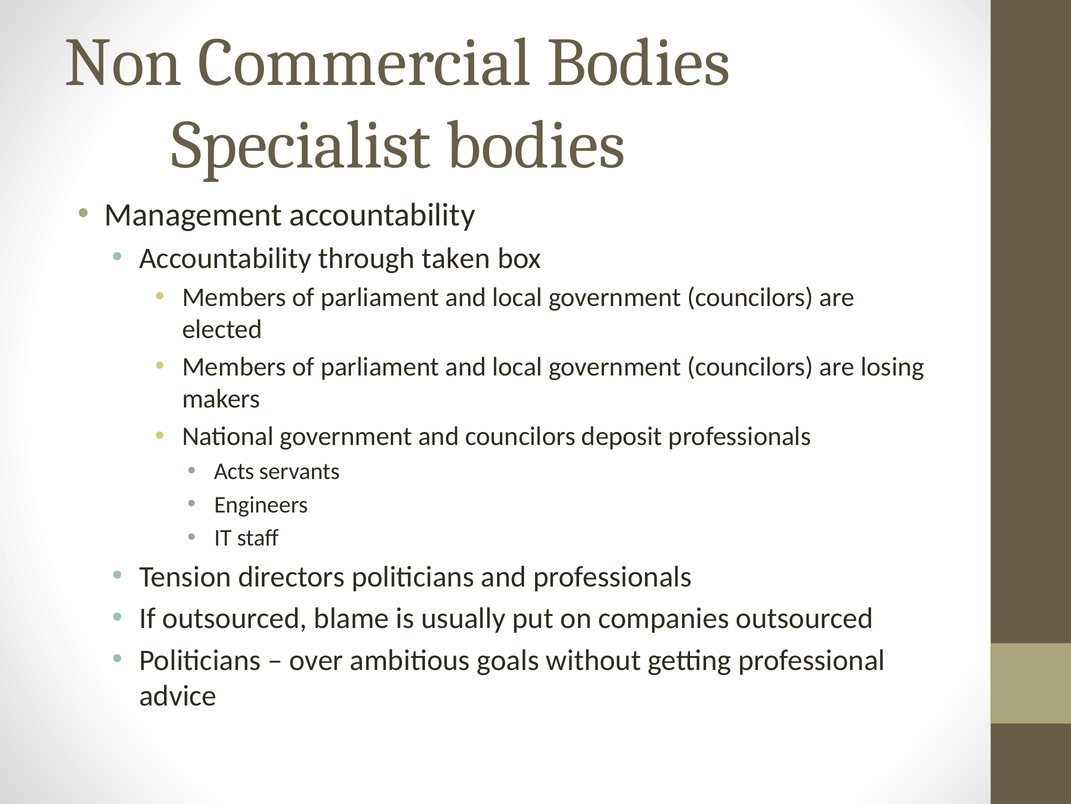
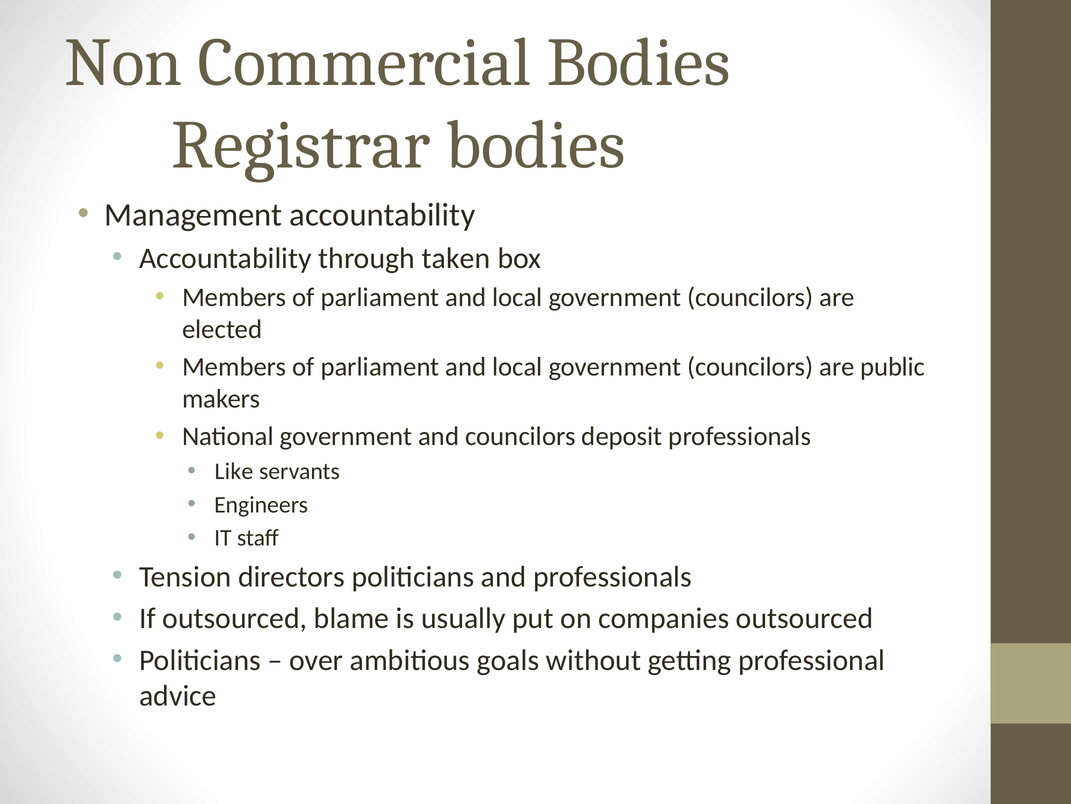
Specialist: Specialist -> Registrar (301, 145)
losing: losing -> public (893, 367)
Acts: Acts -> Like (234, 471)
